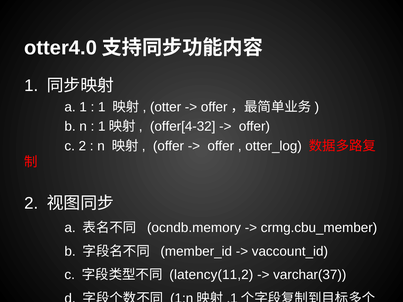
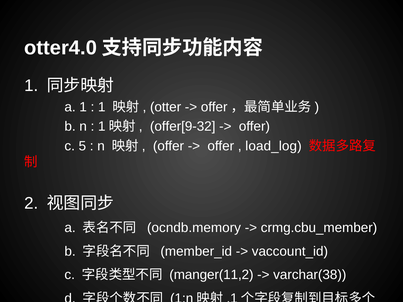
offer[4-32: offer[4-32 -> offer[9-32 (183, 127)
c 2: 2 -> 5 (82, 146)
otter_log: otter_log -> load_log (273, 146)
latency(11,2: latency(11,2 -> manger(11,2 (211, 275)
varchar(37: varchar(37 -> varchar(38 (310, 275)
